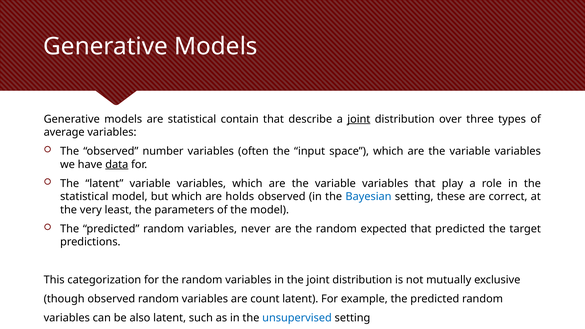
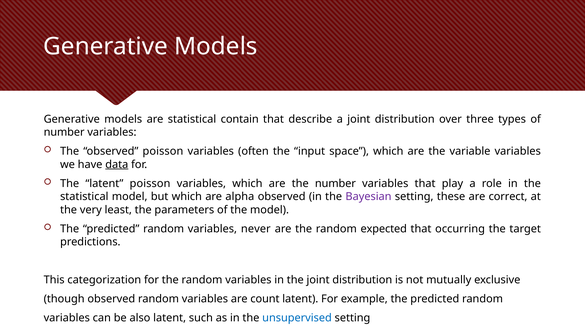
joint underline: present -> none (359, 119)
average: average -> number (64, 132)
observed number: number -> poisson (163, 151)
latent variable: variable -> poisson (150, 183)
variable: variable -> number (335, 183)
holds: holds -> alpha (240, 197)
Bayesian colour: blue -> purple (368, 197)
that predicted: predicted -> occurring (460, 229)
